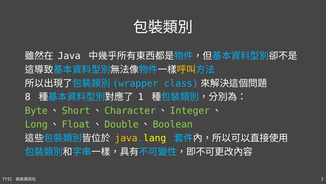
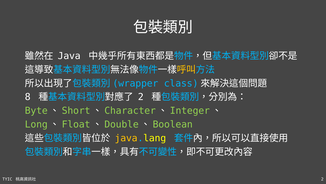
1: 1 -> 2 (141, 97)
